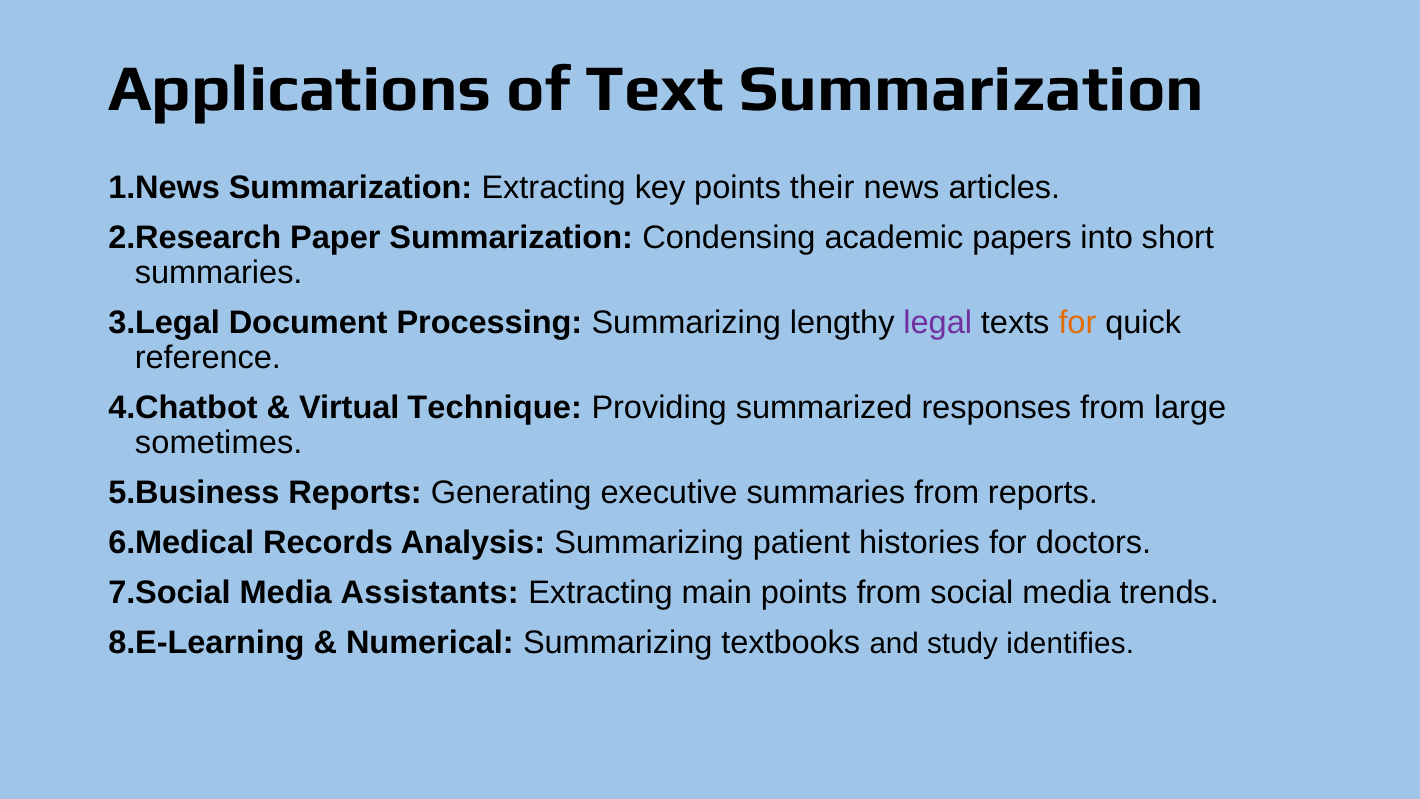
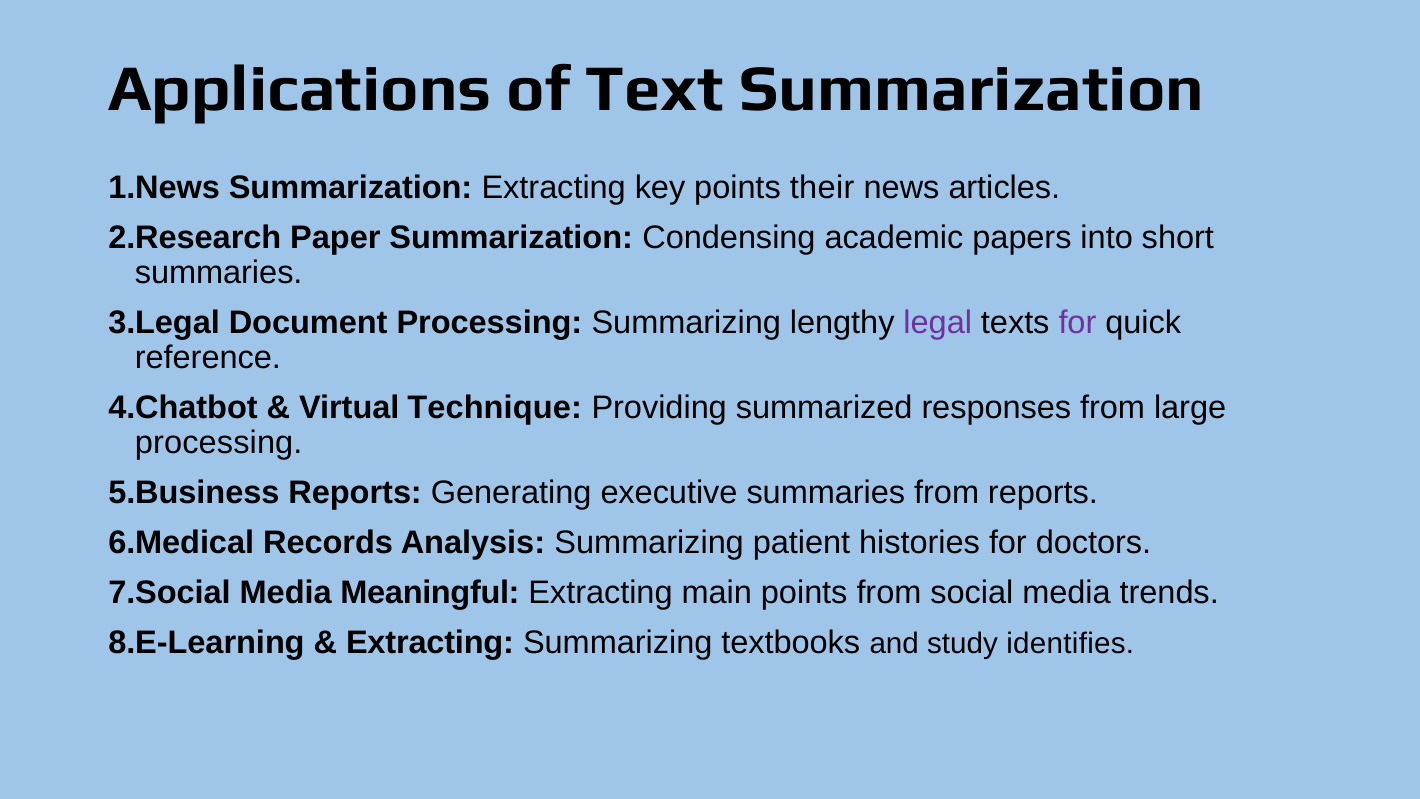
for colour: orange -> purple (1077, 323)
sometimes: sometimes -> processing (219, 443)
Assistants: Assistants -> Meaningful (430, 593)
Numerical: Numerical -> Extracting (430, 643)
